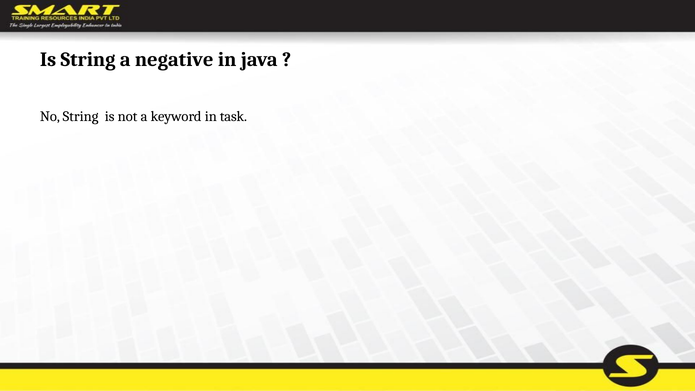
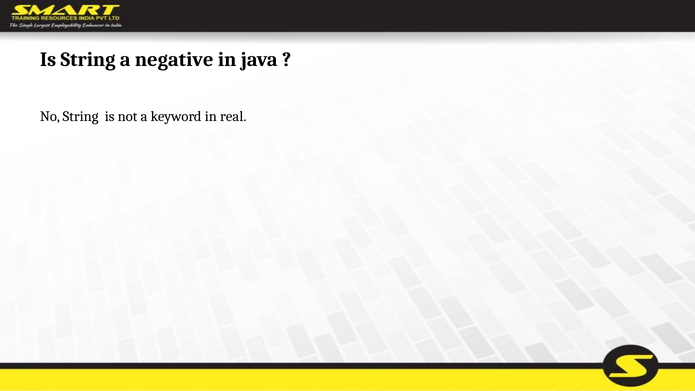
task: task -> real (233, 117)
